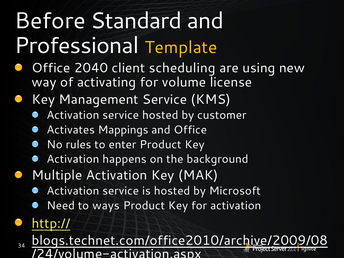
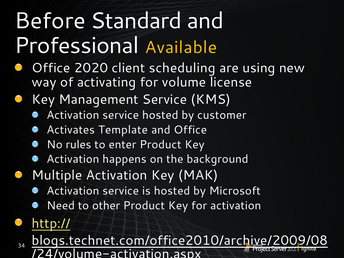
Template: Template -> Available (181, 48)
2040: 2040 -> 2020 (91, 68)
Mappings: Mappings -> Template (123, 130)
ways: ways -> other (106, 206)
